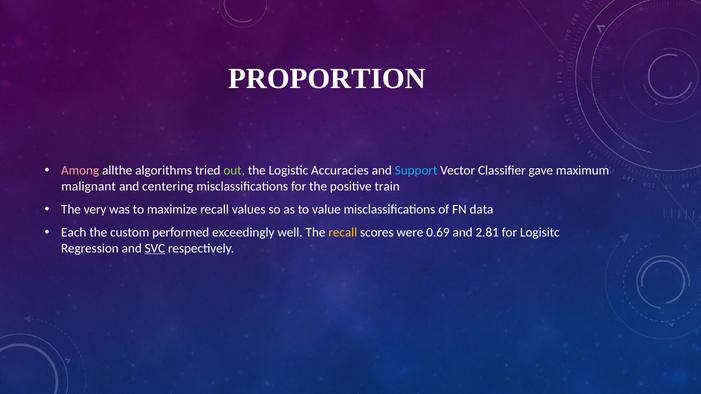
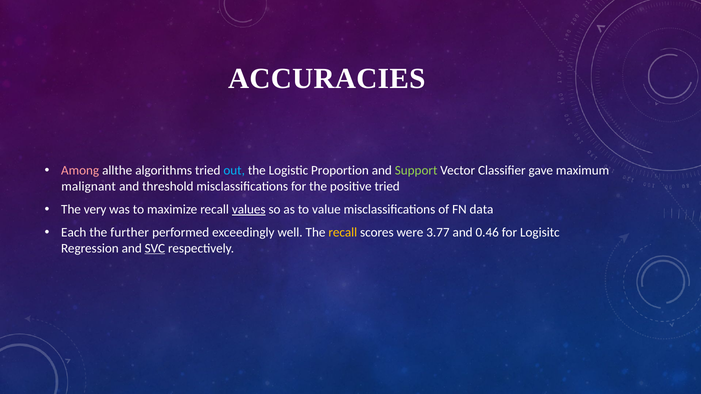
PROPORTION: PROPORTION -> ACCURACIES (327, 79)
out colour: light green -> light blue (234, 171)
Accuracies: Accuracies -> Proportion (340, 171)
Support colour: light blue -> light green (416, 171)
centering: centering -> threshold (168, 186)
positive train: train -> tried (387, 186)
values underline: none -> present (249, 210)
custom: custom -> further (130, 233)
0.69: 0.69 -> 3.77 (438, 233)
2.81: 2.81 -> 0.46 (487, 233)
